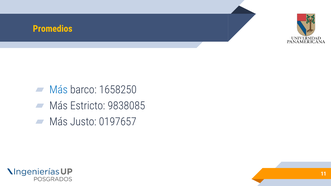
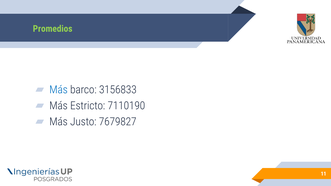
Promedios colour: yellow -> light green (53, 29)
1658250: 1658250 -> 3156833 (118, 90)
9838085: 9838085 -> 7110190 (126, 106)
0197657: 0197657 -> 7679827 (118, 122)
